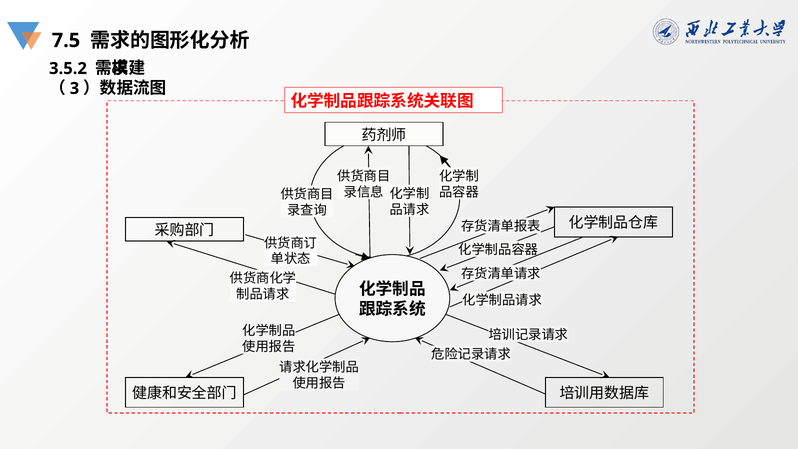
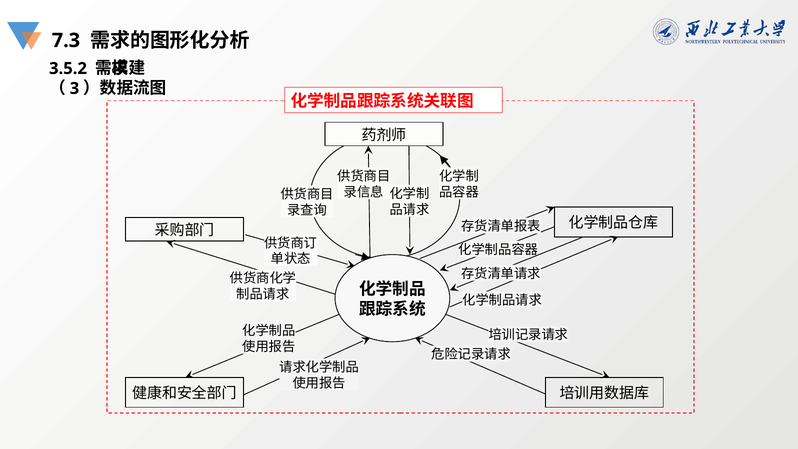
7.5: 7.5 -> 7.3 (66, 40)
